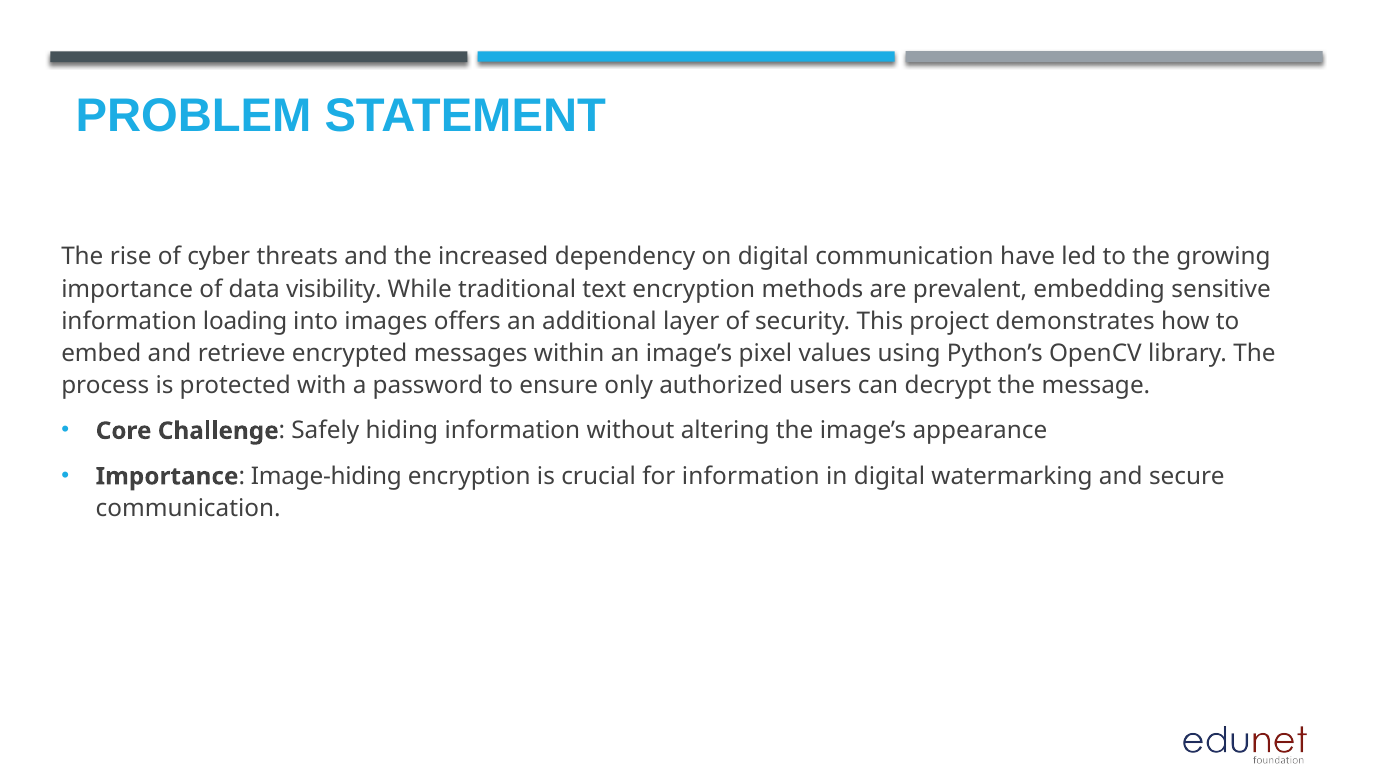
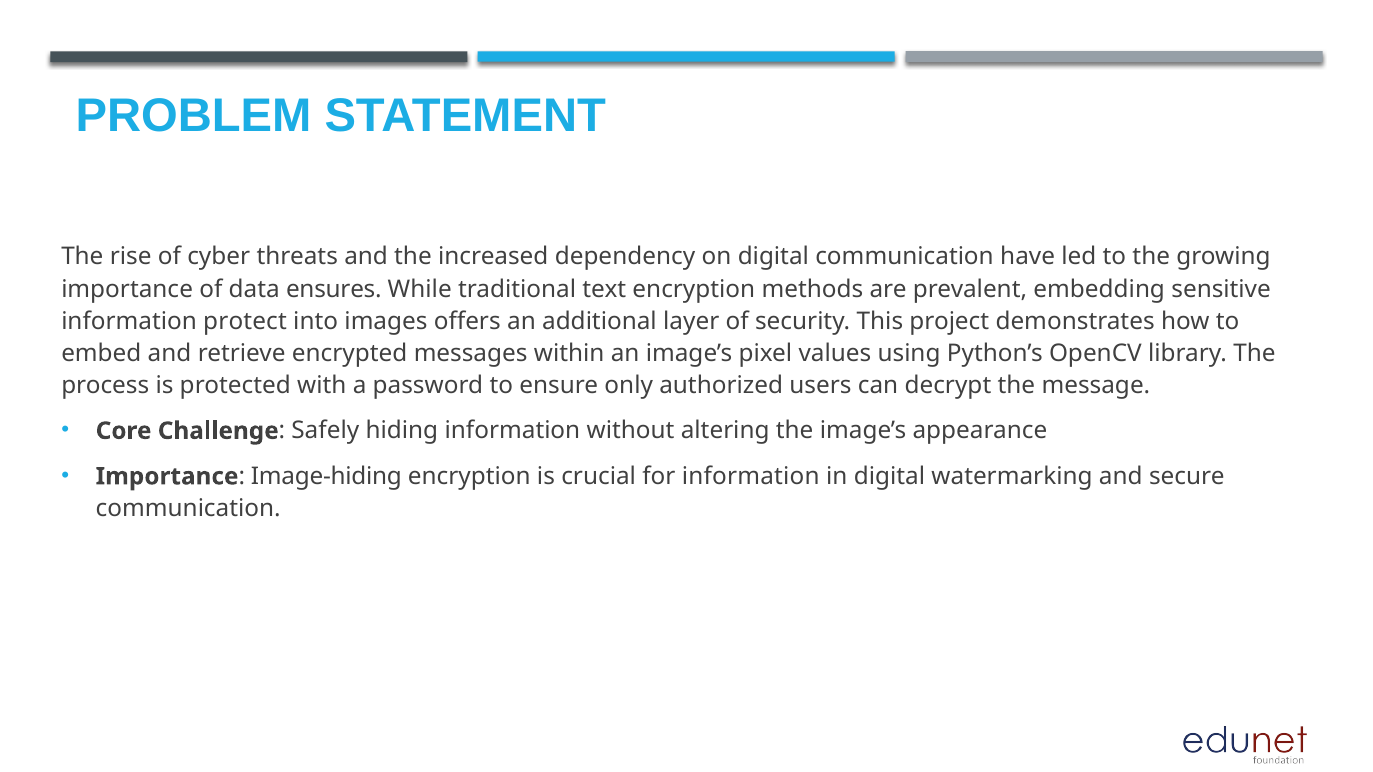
visibility: visibility -> ensures (334, 289)
loading: loading -> protect (245, 321)
